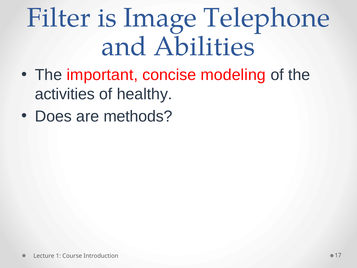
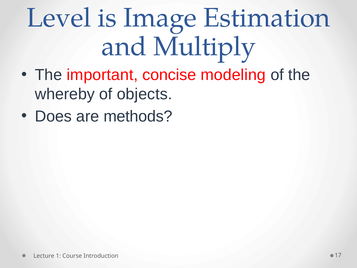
Filter: Filter -> Level (59, 18)
Telephone: Telephone -> Estimation (267, 18)
Abilities: Abilities -> Multiply (205, 46)
activities: activities -> whereby (65, 94)
healthy: healthy -> objects (145, 94)
